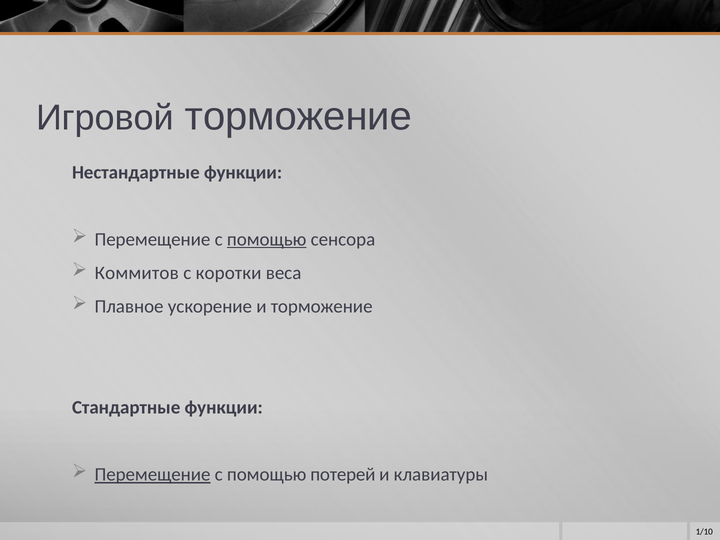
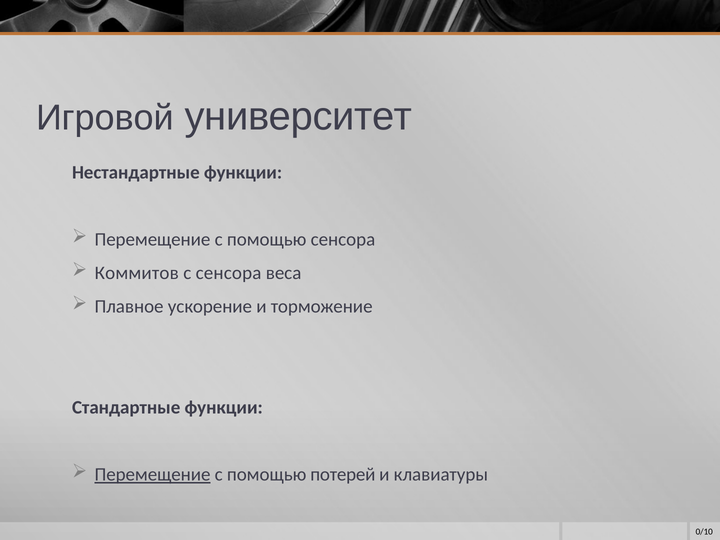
Игровой торможение: торможение -> университет (299, 117)
помощью underline: present -> none (267, 239)
с коротки: коротки -> сенсора (229, 273)
1/10: 1/10 -> 0/10 (704, 532)
